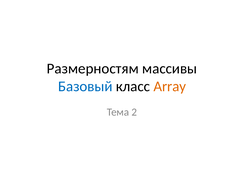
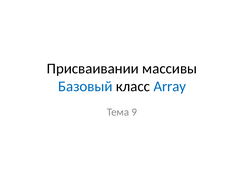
Размерностям: Размерностям -> Присваивании (93, 69)
Array colour: orange -> blue (170, 86)
2: 2 -> 9 (134, 112)
